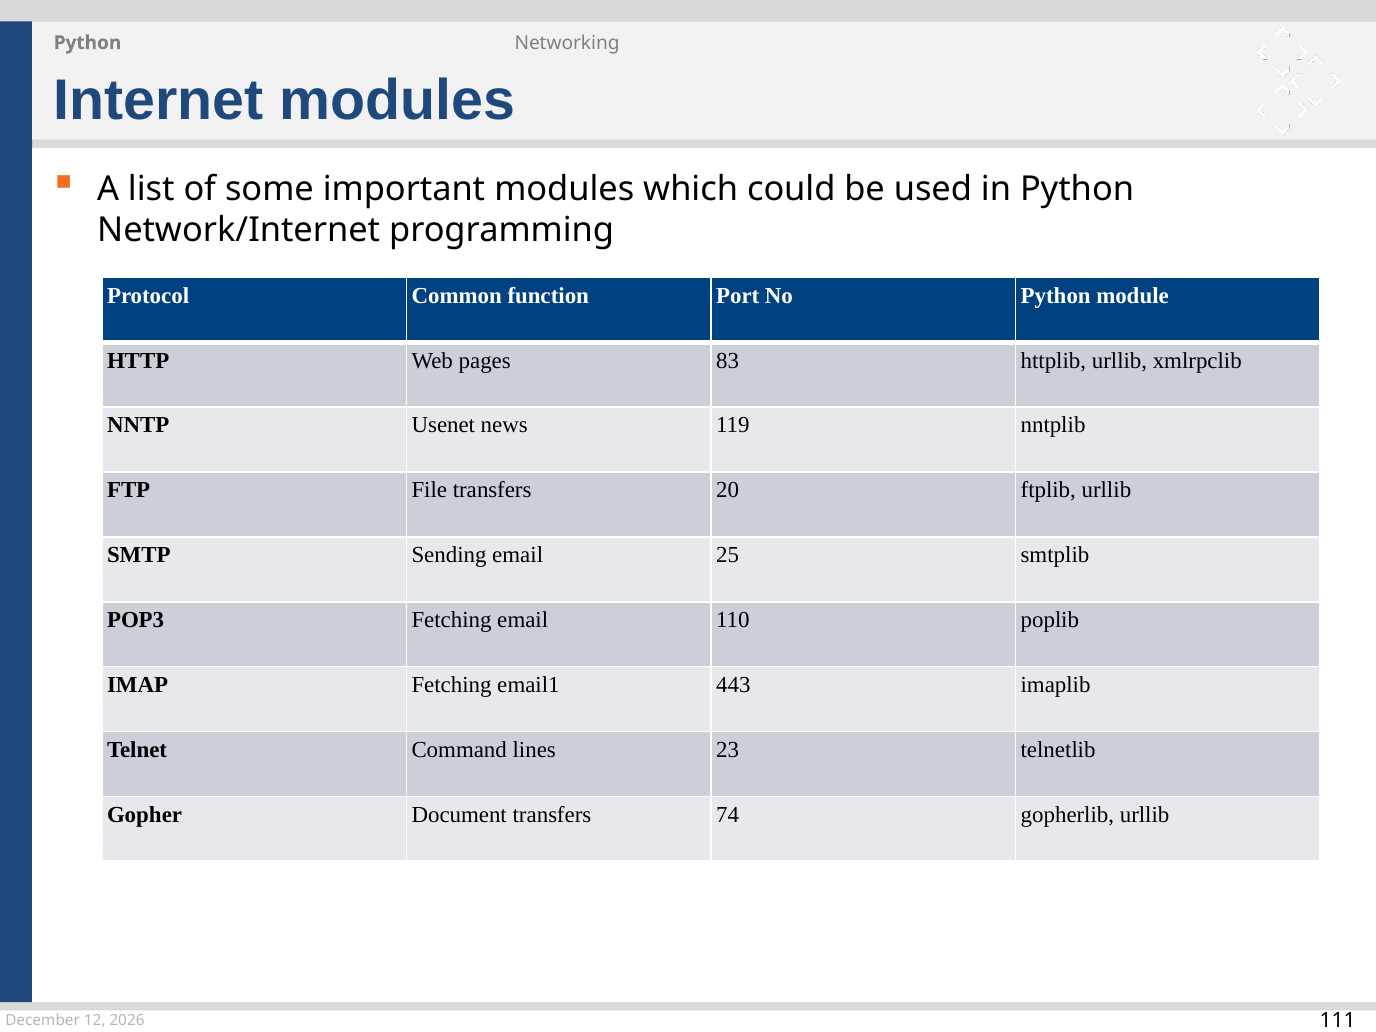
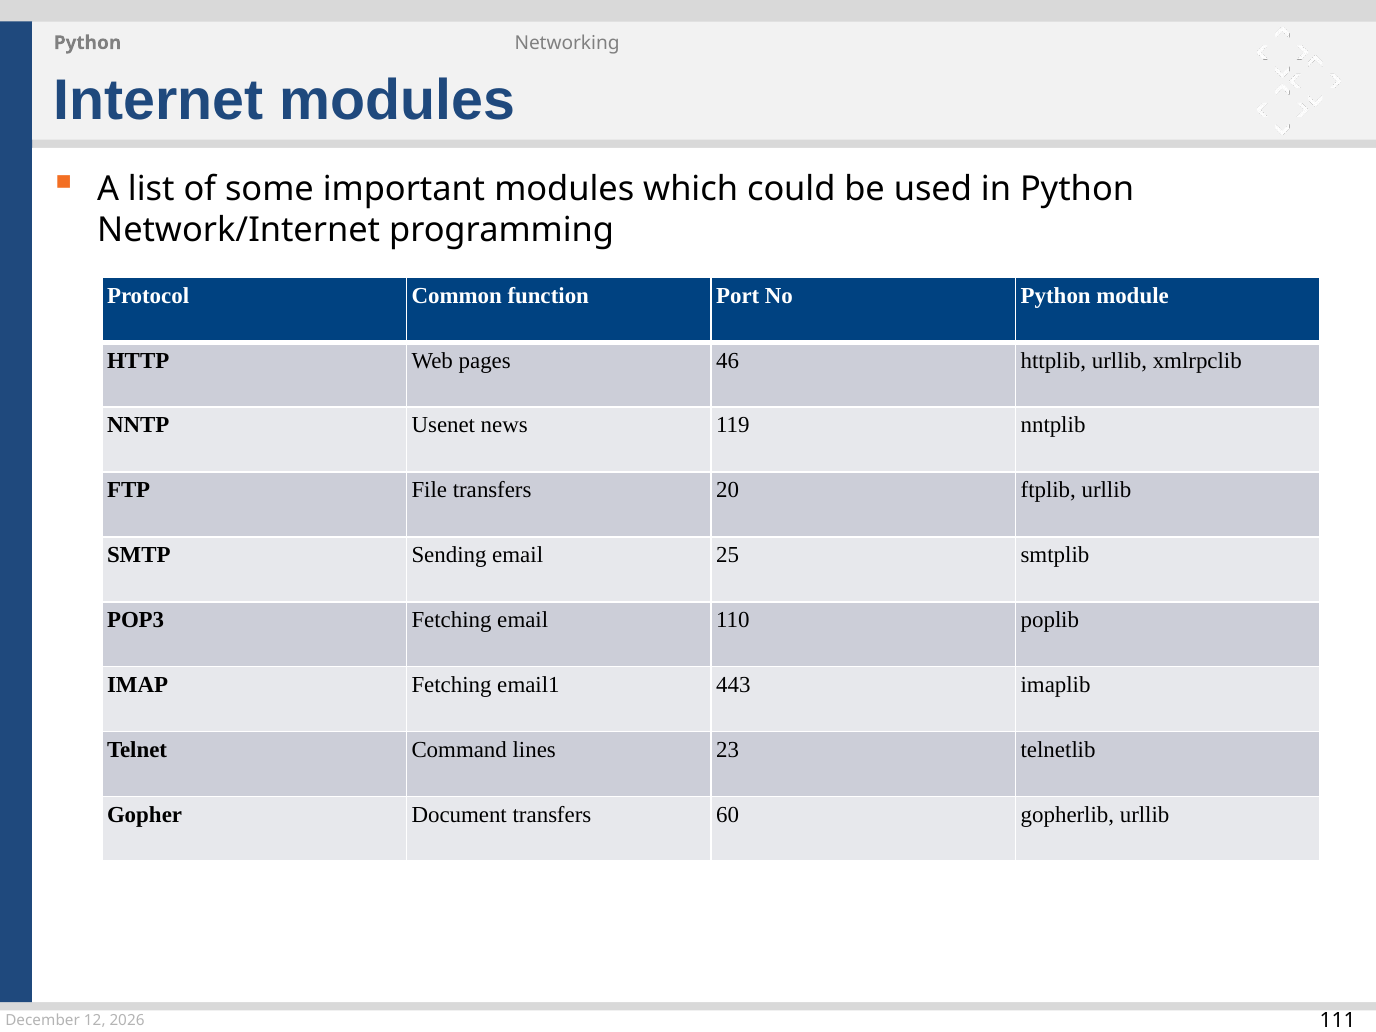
83: 83 -> 46 (728, 361)
74: 74 -> 60 (728, 814)
